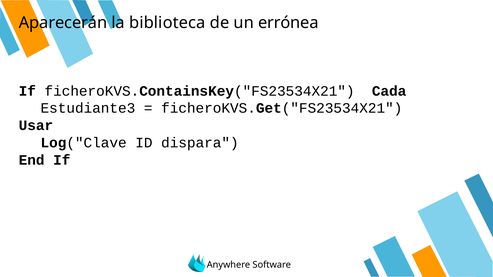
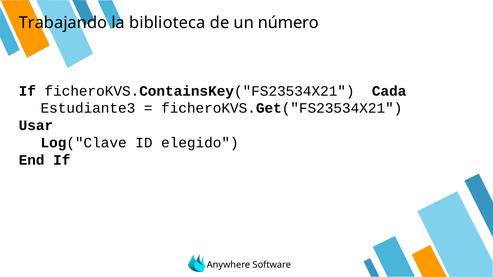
Aparecerán: Aparecerán -> Trabajando (63, 23)
errónea: errónea -> número (288, 23)
dispara: dispara -> elegido (200, 143)
